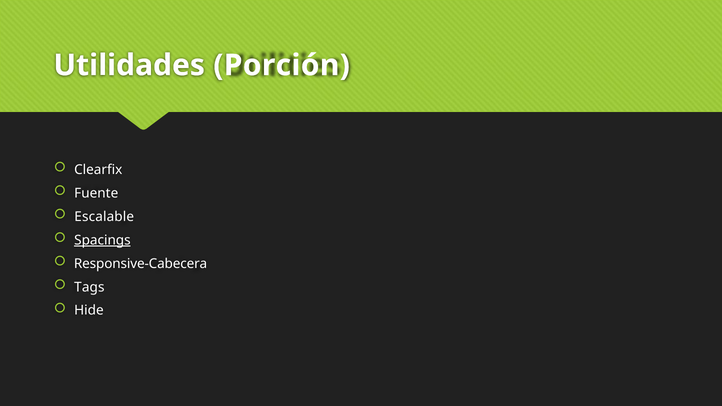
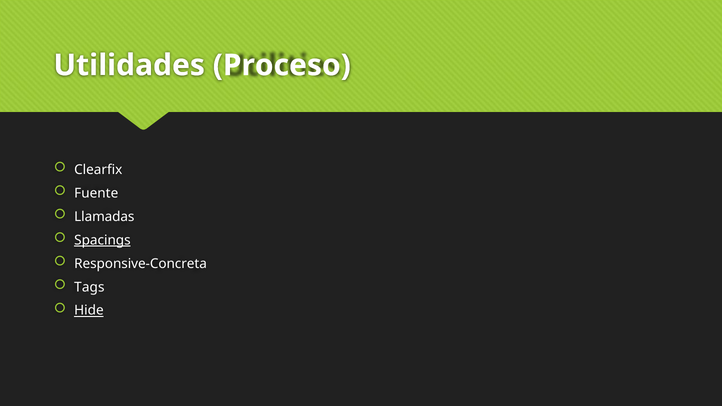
Porción: Porción -> Proceso (282, 65)
Escalable: Escalable -> Llamadas (104, 217)
Responsive-Cabecera: Responsive-Cabecera -> Responsive-Concreta (141, 264)
Hide underline: none -> present (89, 311)
